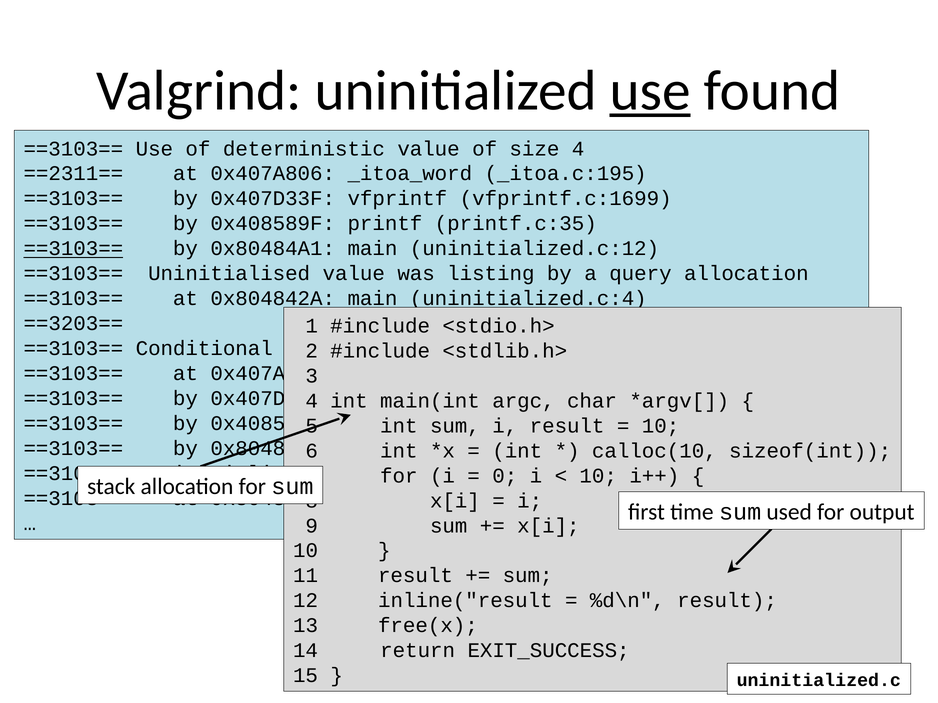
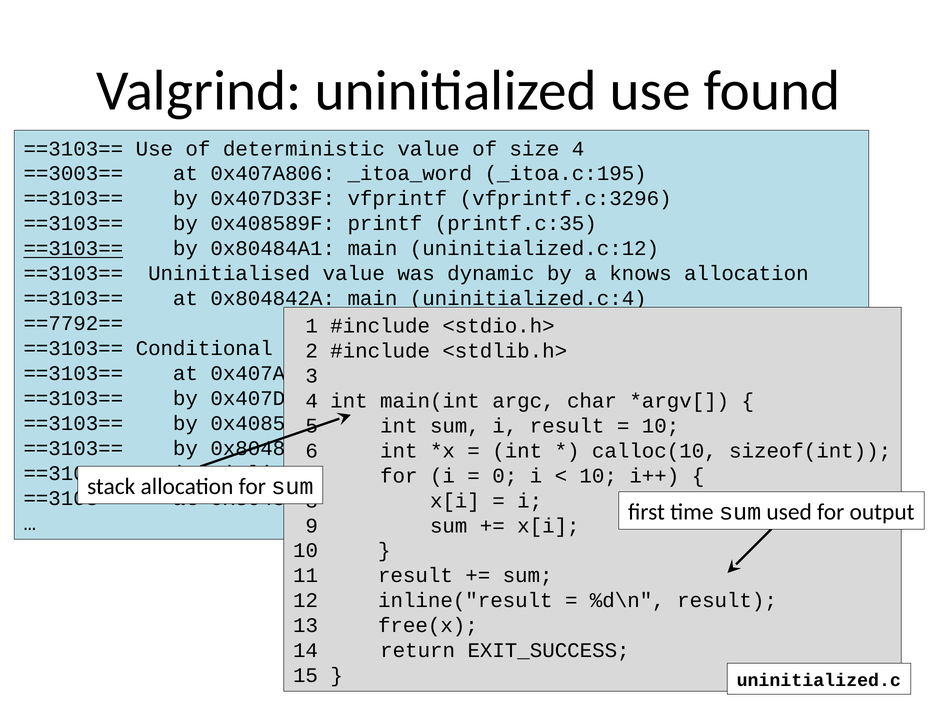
use underline: present -> none (650, 91)
==2311==: ==2311== -> ==3003== (73, 174)
vfprintf.c:1699: vfprintf.c:1699 -> vfprintf.c:3296 (566, 199)
listing: listing -> dynamic (491, 274)
query: query -> knows (640, 274)
==3203==: ==3203== -> ==7792== (73, 324)
